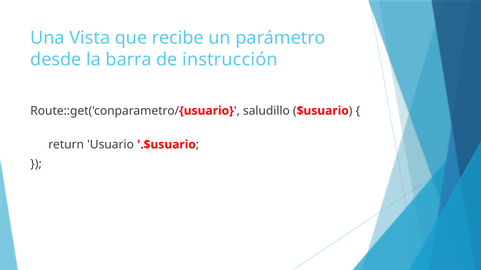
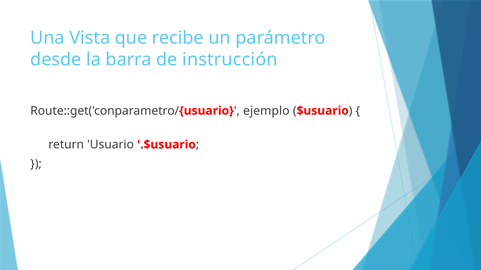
saludillo: saludillo -> ejemplo (266, 111)
